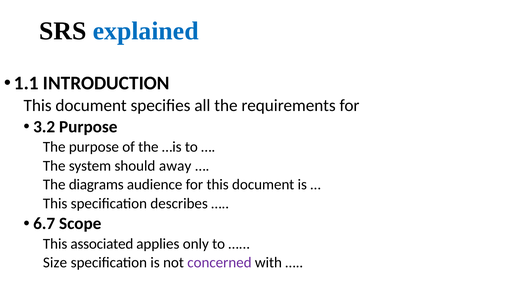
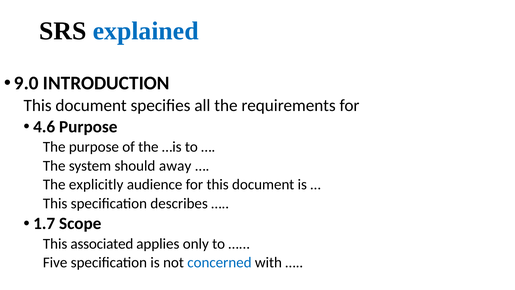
1.1: 1.1 -> 9.0 (26, 83)
3.2: 3.2 -> 4.6 (44, 127)
diagrams: diagrams -> explicitly (96, 184)
6.7: 6.7 -> 1.7 (44, 223)
Size: Size -> Five (55, 262)
concerned colour: purple -> blue (219, 262)
